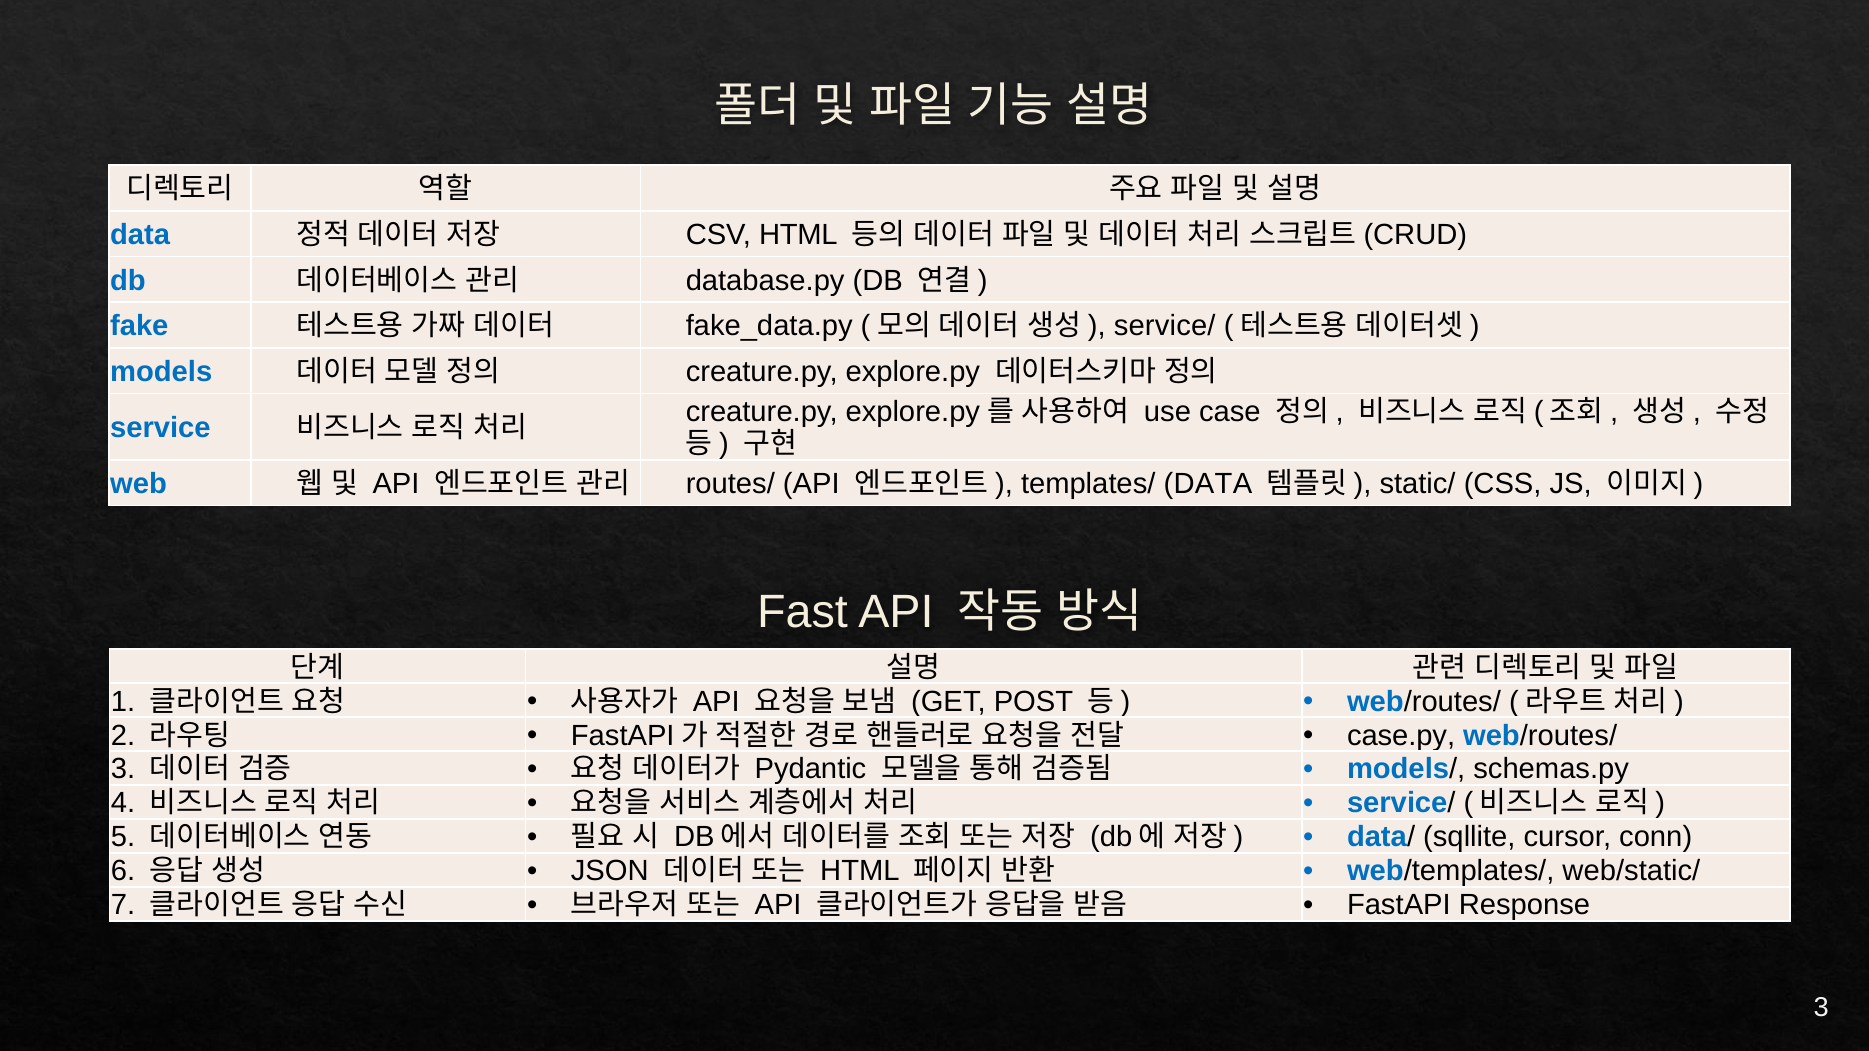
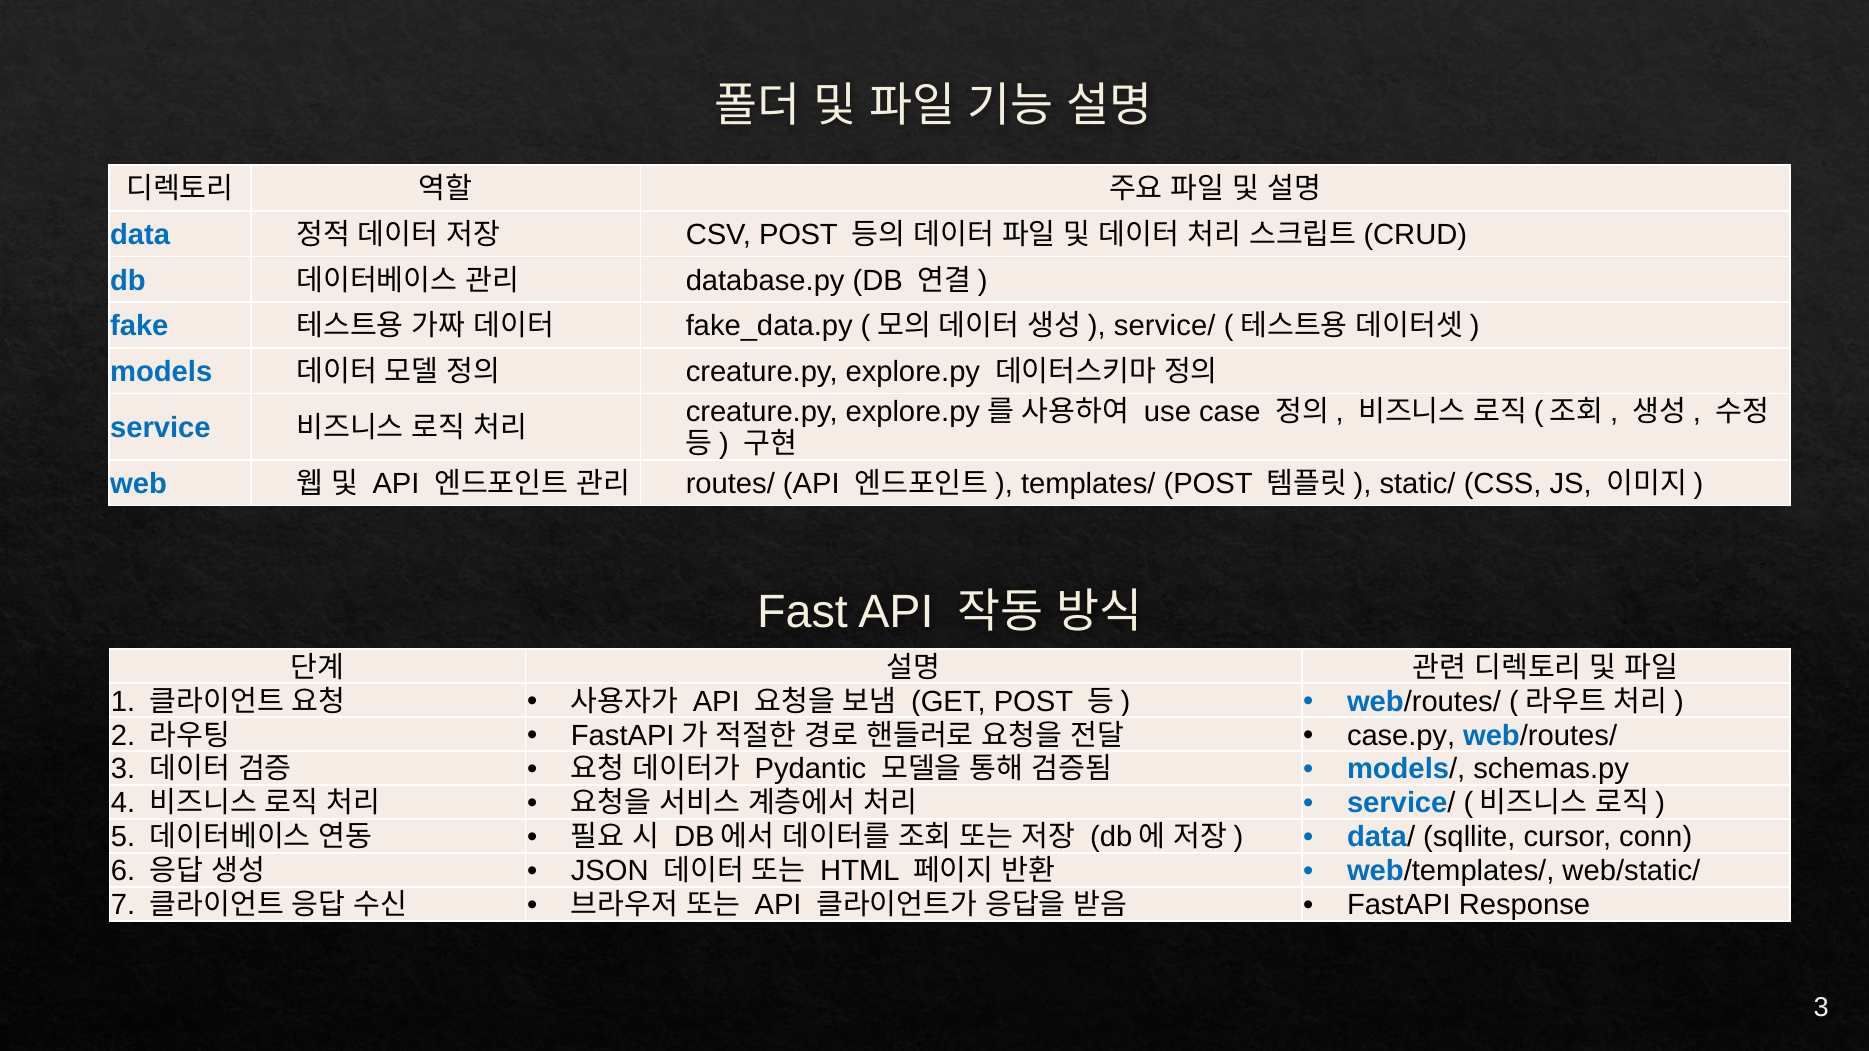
CSV HTML: HTML -> POST (798, 235)
templates/ DATA: DATA -> POST (1208, 484)
